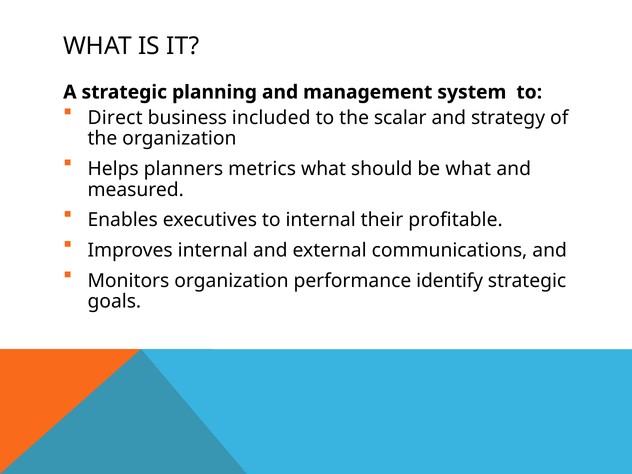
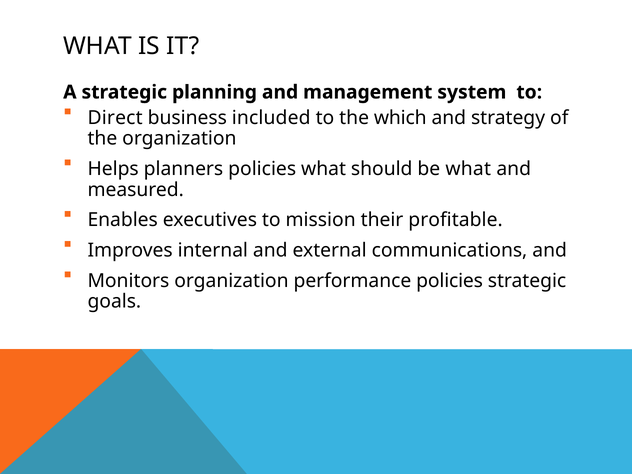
scalar: scalar -> which (400, 118)
planners metrics: metrics -> policies (262, 169)
to internal: internal -> mission (321, 220)
performance identify: identify -> policies (450, 281)
